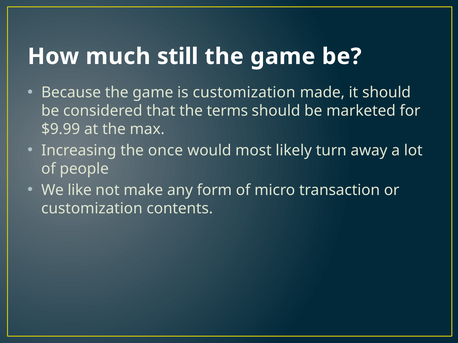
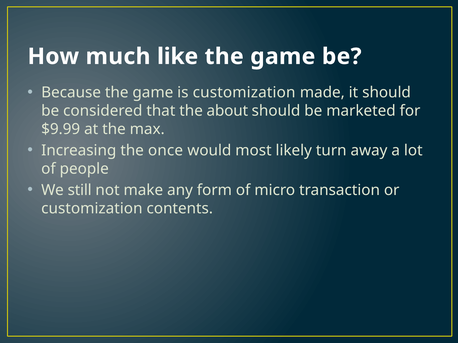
still: still -> like (178, 57)
terms: terms -> about (227, 111)
like: like -> still (80, 190)
